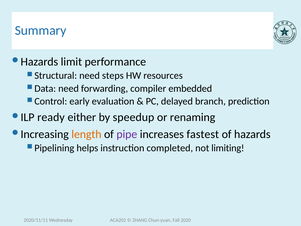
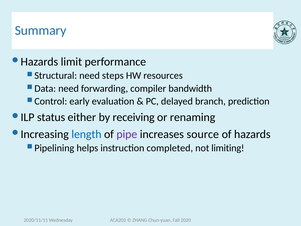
embedded: embedded -> bandwidth (190, 88)
ready: ready -> status (51, 117)
speedup: speedup -> receiving (134, 117)
length colour: orange -> blue (86, 134)
fastest: fastest -> source (203, 134)
